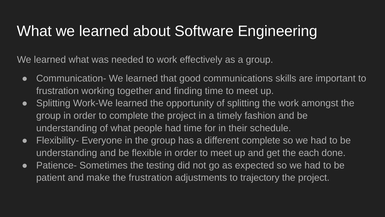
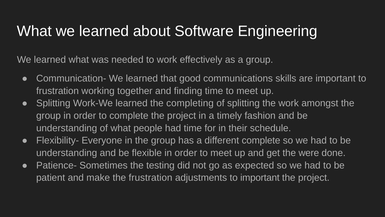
opportunity: opportunity -> completing (190, 103)
each: each -> were (309, 153)
to trajectory: trajectory -> important (260, 177)
